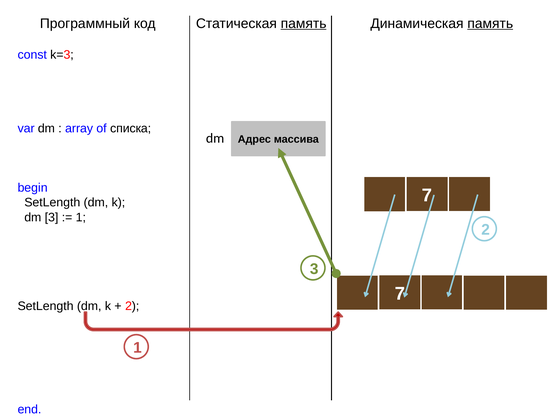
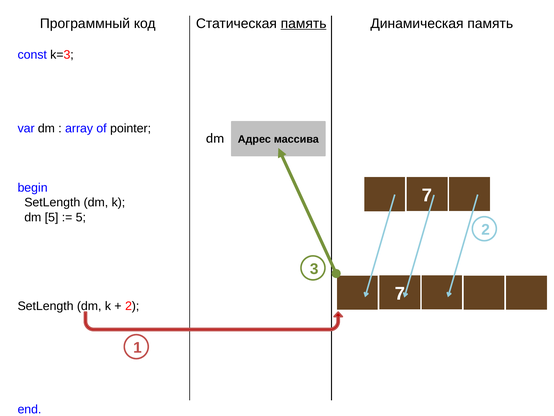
память underline: present -> none (490, 23)
списка: списка -> pointer (131, 128)
dm 3: 3 -> 5 (52, 217)
1: 1 -> 5 (81, 217)
